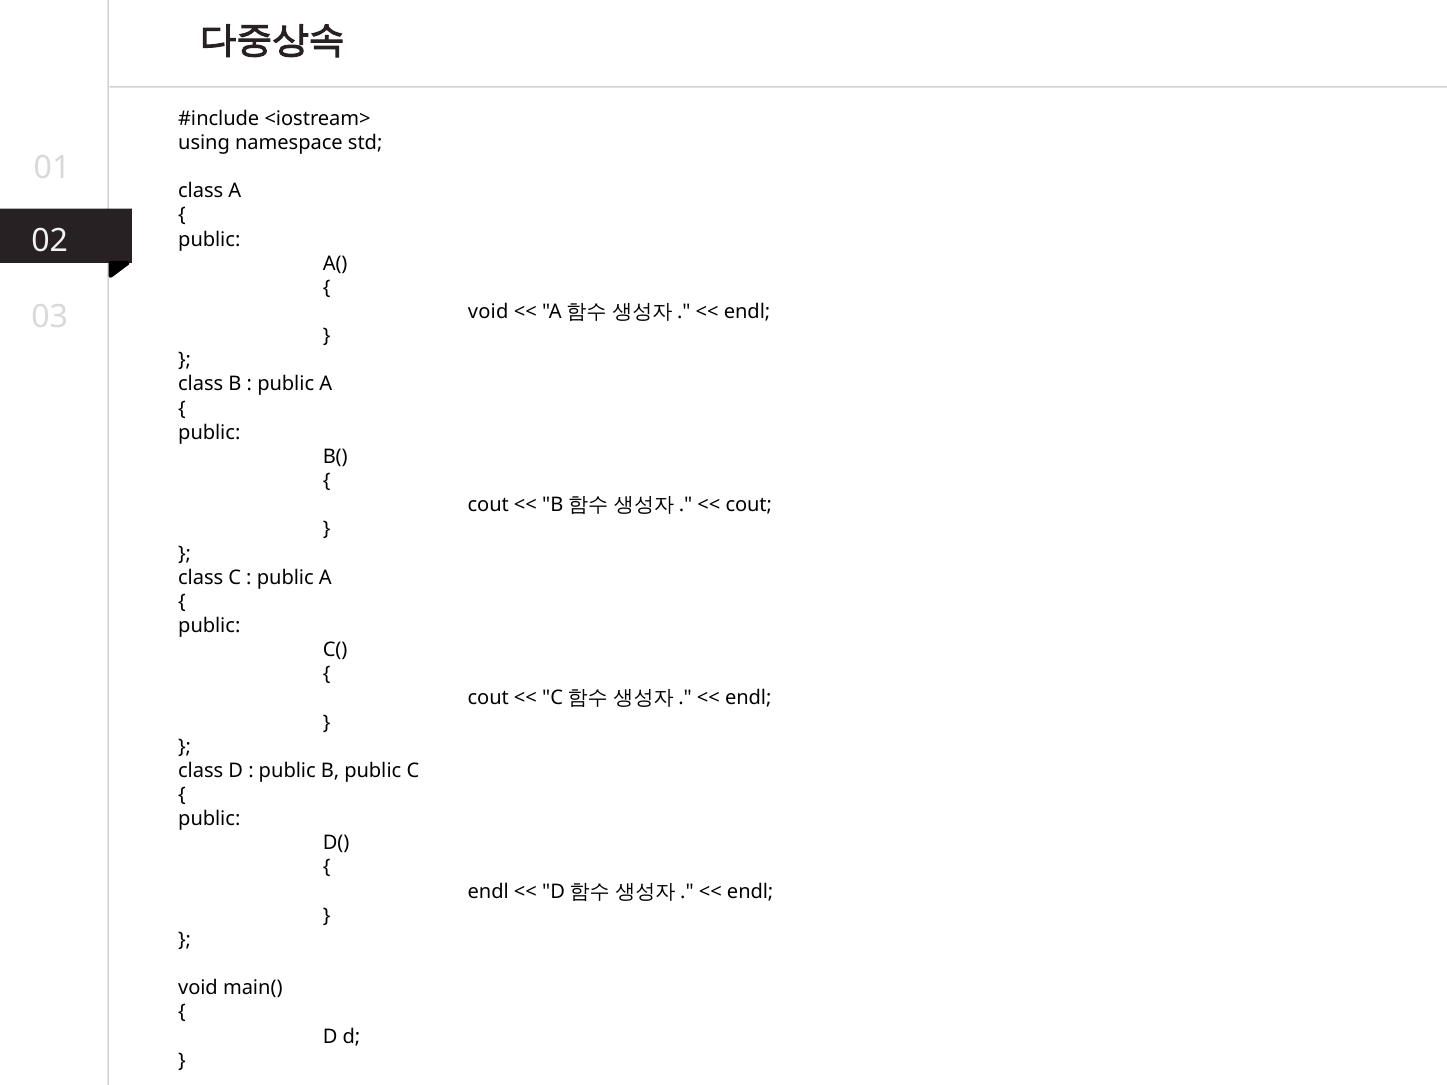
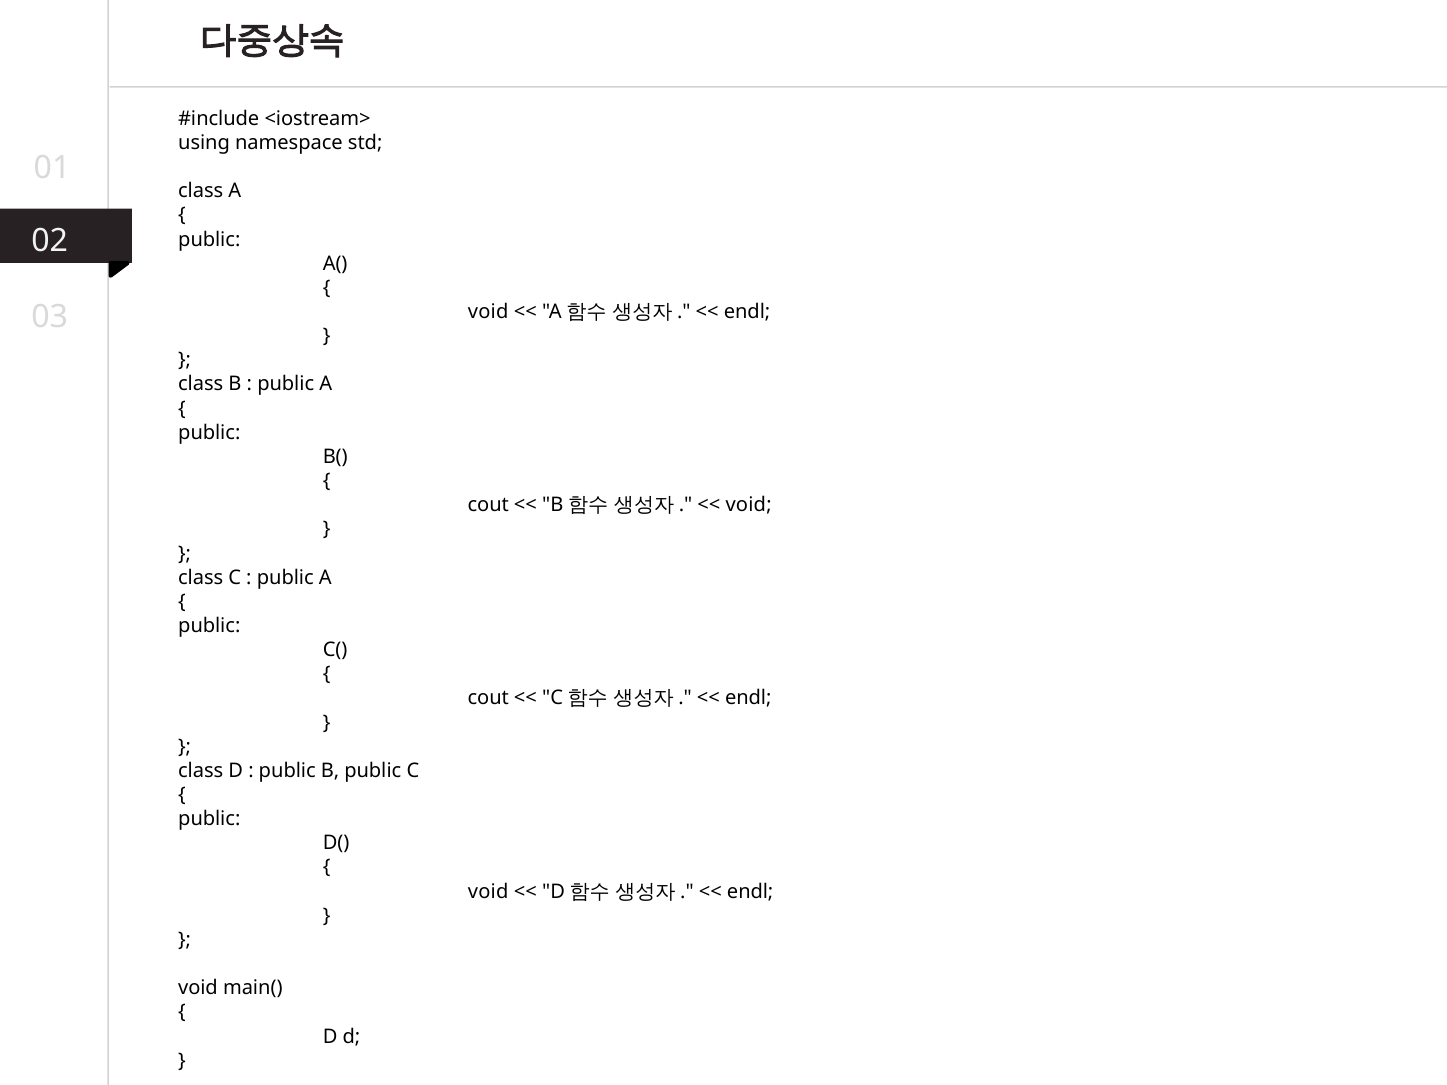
cout: cout -> void (749, 505)
endl: endl -> void (488, 892)
